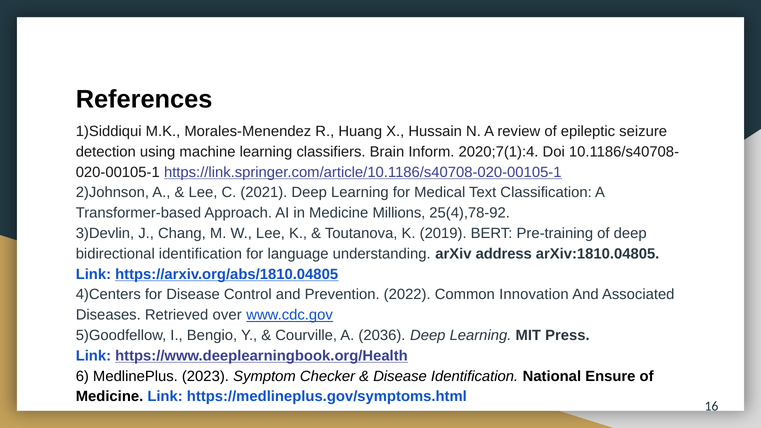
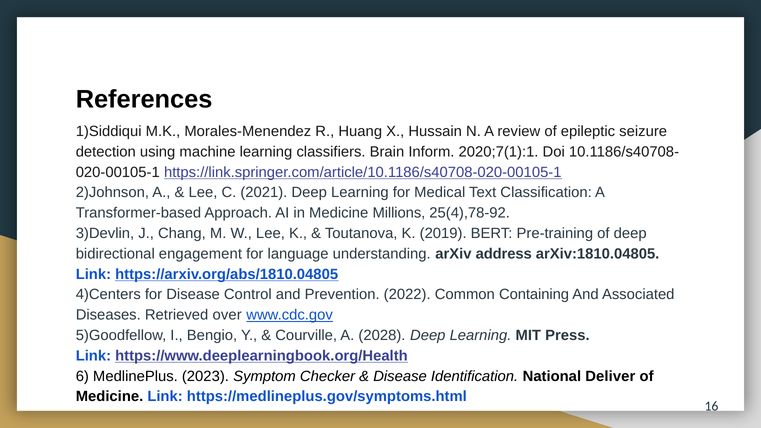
2020;7(1):4: 2020;7(1):4 -> 2020;7(1):1 (499, 152)
bidirectional identification: identification -> engagement (200, 254)
Innovation: Innovation -> Containing (534, 295)
2036: 2036 -> 2028 (382, 335)
Ensure: Ensure -> Deliver (610, 376)
